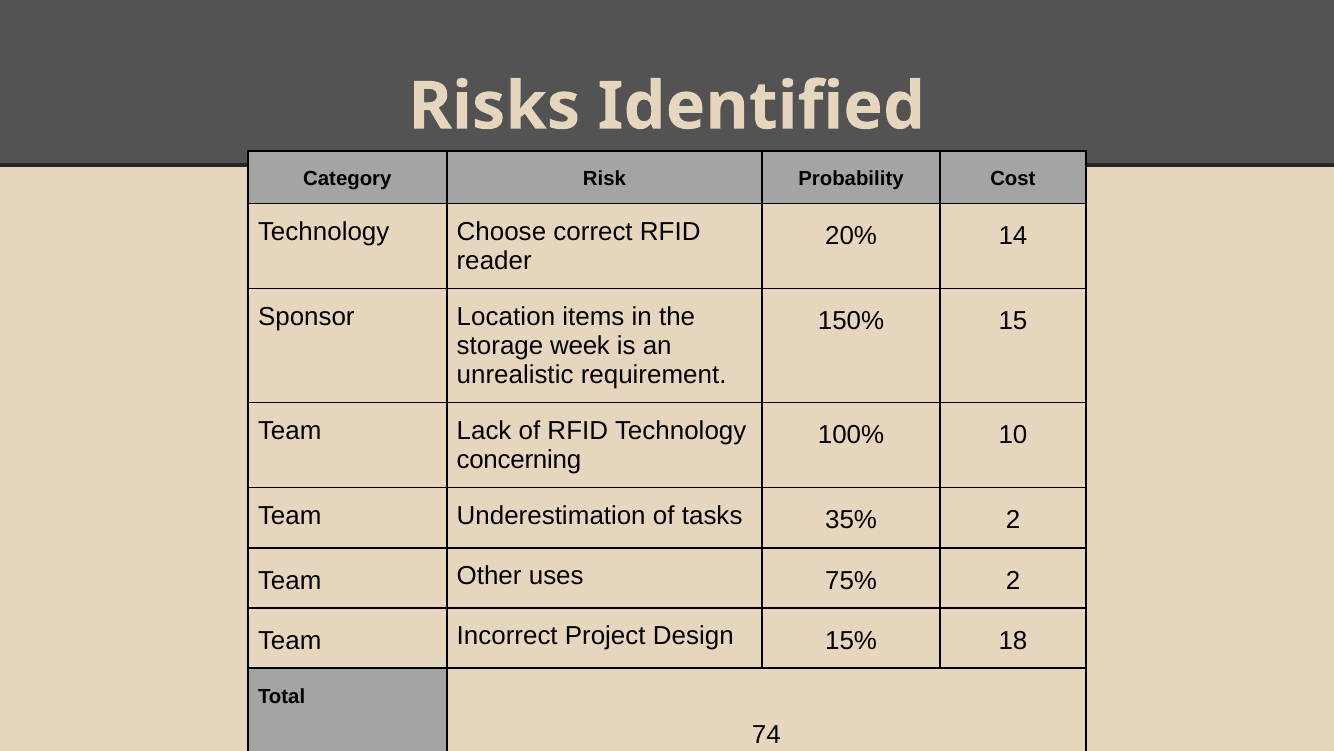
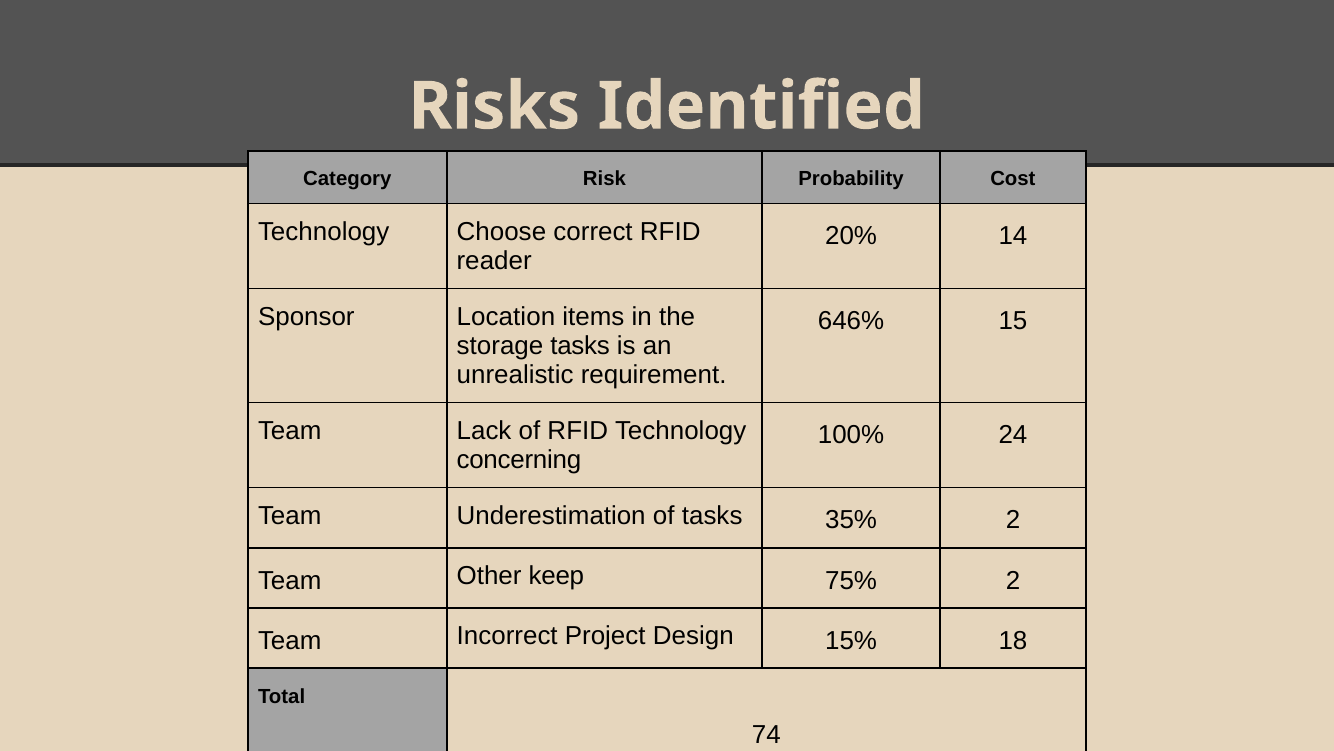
150%: 150% -> 646% (851, 321)
storage week: week -> tasks (580, 346)
10: 10 -> 24 (1013, 435)
uses: uses -> keep (556, 576)
